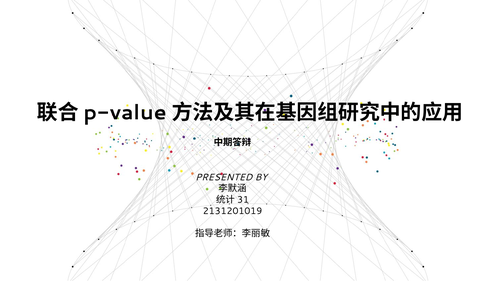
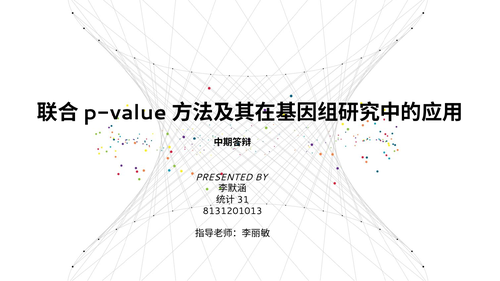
2131201019: 2131201019 -> 8131201013 (233, 211)
